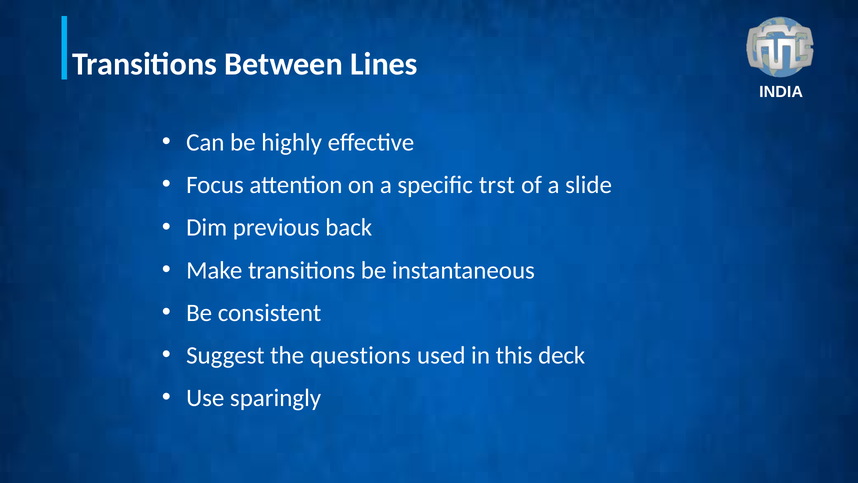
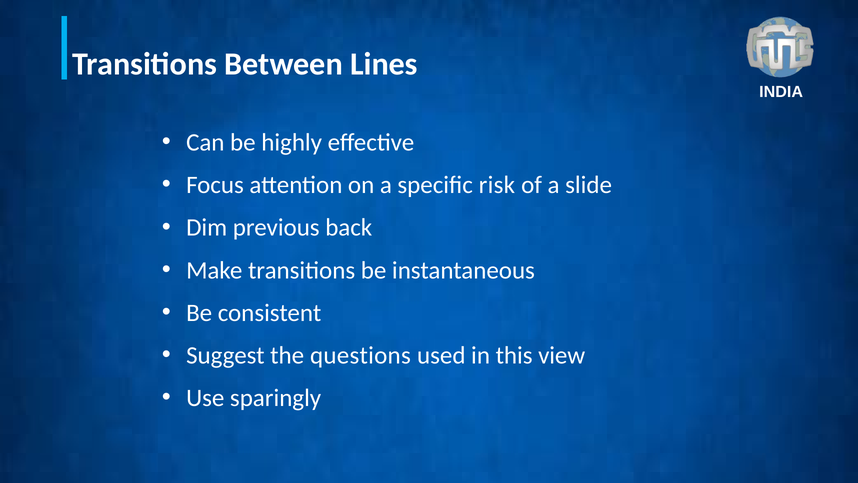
trst: trst -> risk (497, 185)
deck: deck -> view (562, 355)
